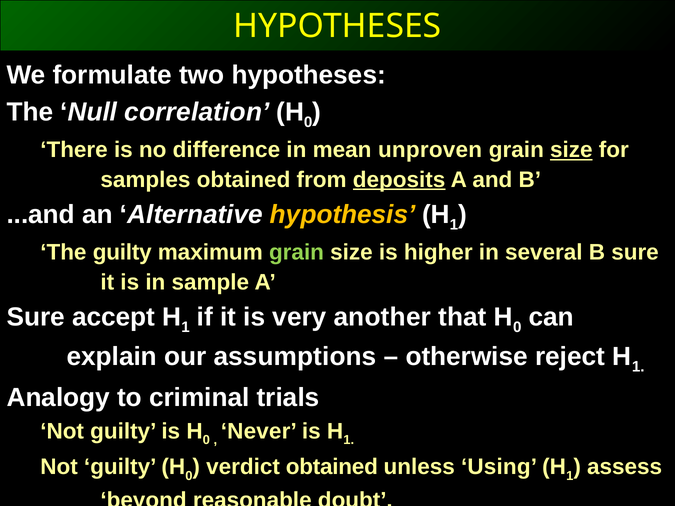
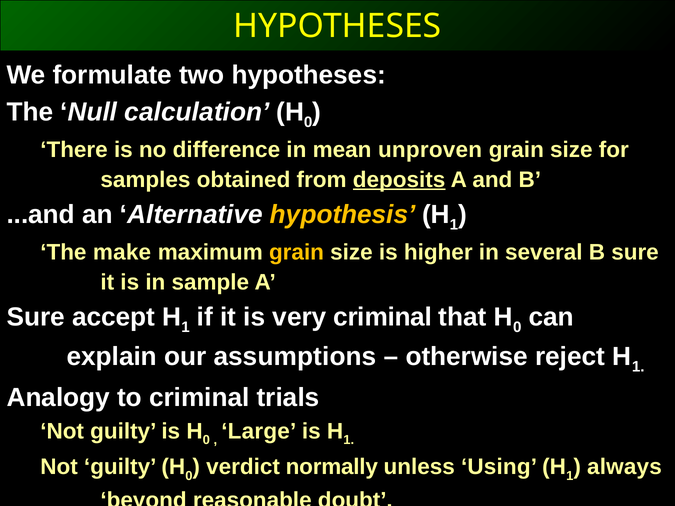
correlation: correlation -> calculation (197, 112)
size underline: present -> none (571, 150)
The guilty: guilty -> make (122, 253)
grain colour: light green -> yellow (296, 253)
very another: another -> criminal (383, 317)
Never: Never -> Large (259, 432)
verdict obtained: obtained -> normally (332, 467)
assess: assess -> always (624, 467)
